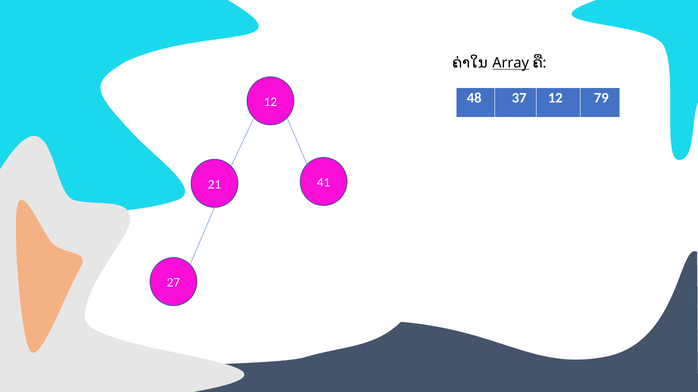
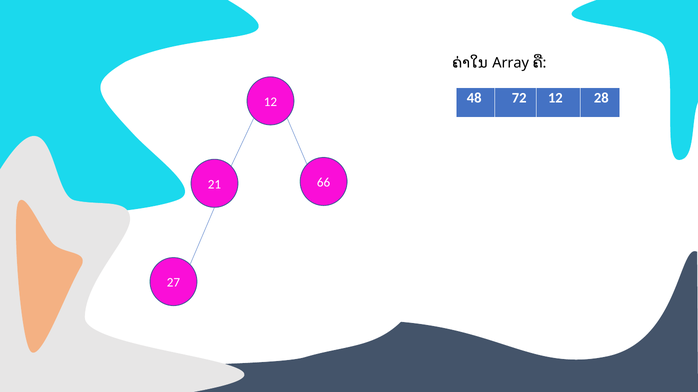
Array underline: present -> none (511, 63)
37: 37 -> 72 (519, 98)
79: 79 -> 28 (601, 98)
41: 41 -> 66 (324, 183)
